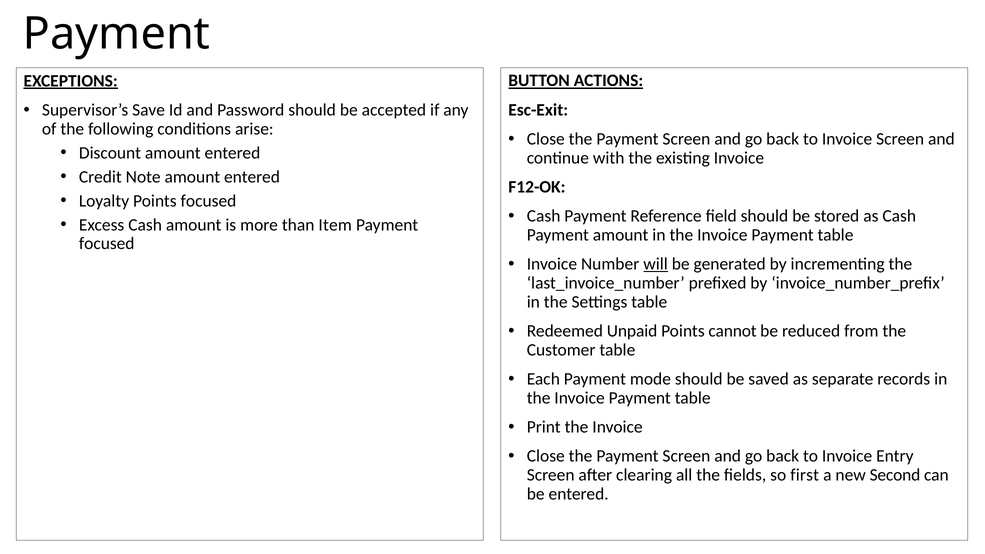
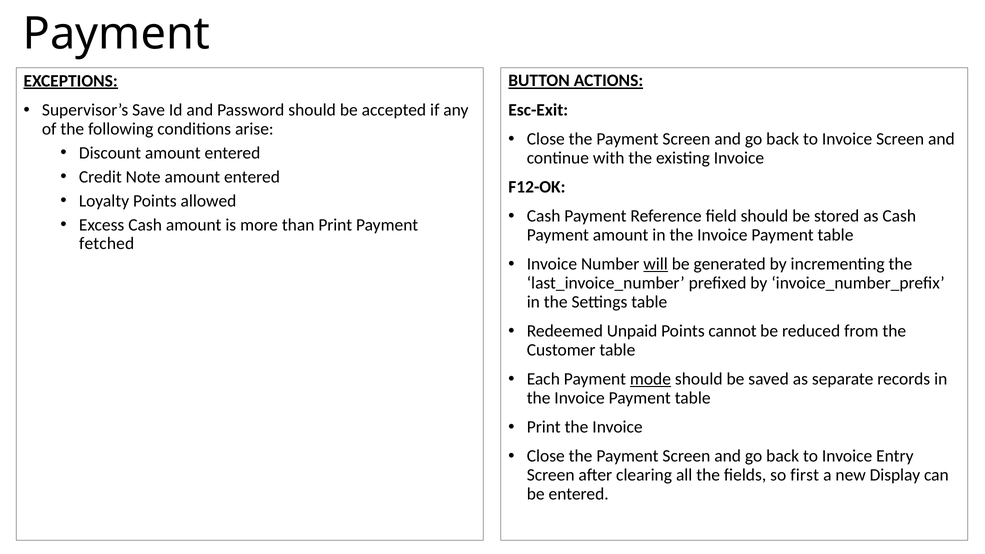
Points focused: focused -> allowed (209, 201)
than Item: Item -> Print (335, 225)
focused: focused -> fetched (107, 244)
mode underline: none -> present (650, 379)
Second: Second -> Display (895, 475)
